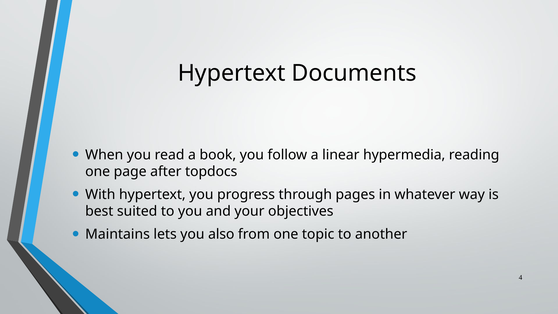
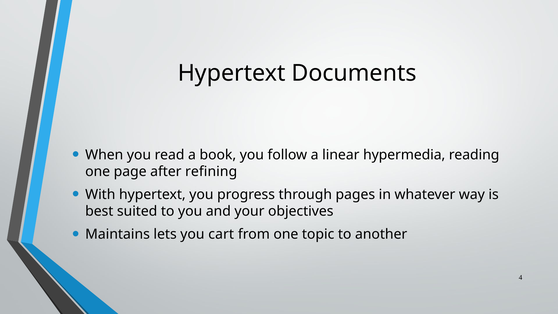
topdocs: topdocs -> refining (211, 171)
also: also -> cart (221, 234)
